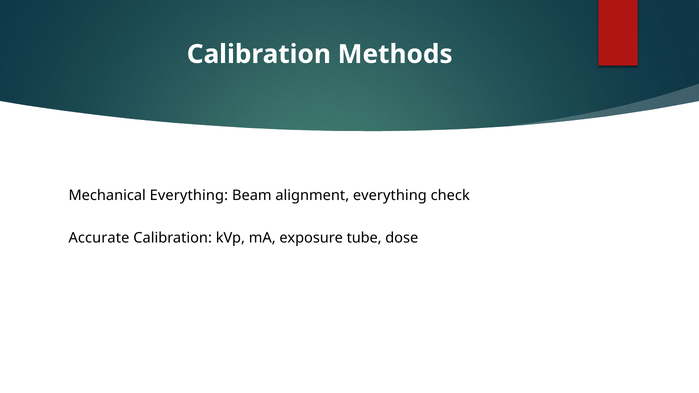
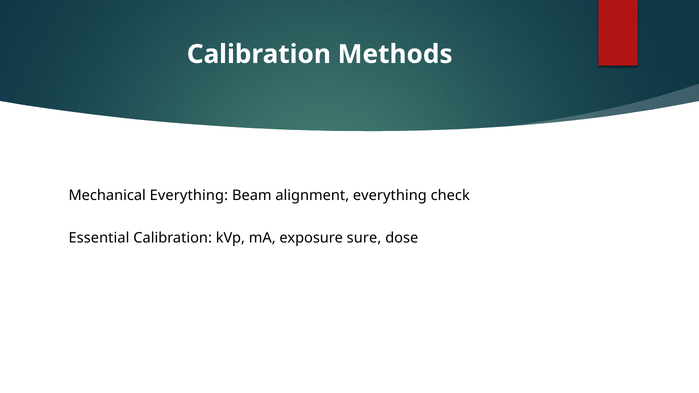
Accurate: Accurate -> Essential (99, 238)
tube: tube -> sure (364, 238)
